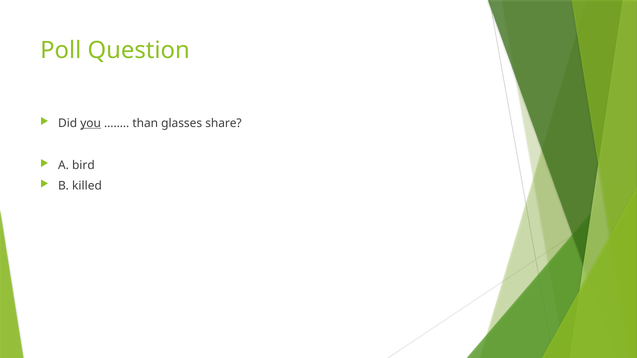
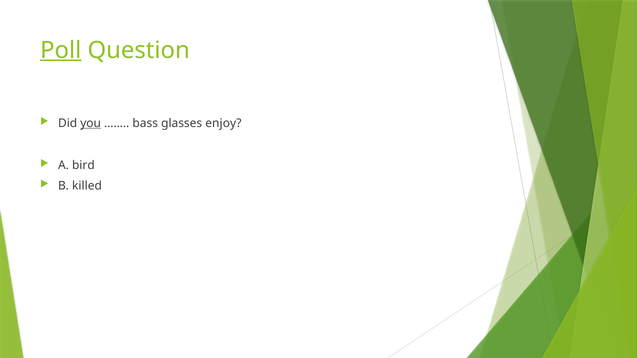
Poll underline: none -> present (61, 50)
than: than -> bass (145, 123)
share: share -> enjoy (223, 123)
